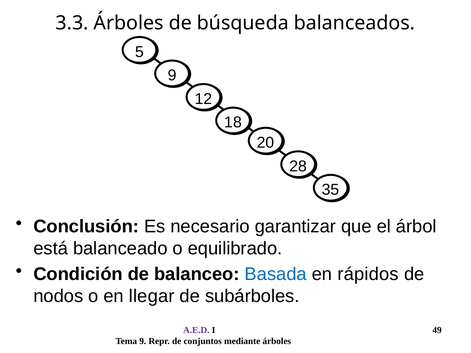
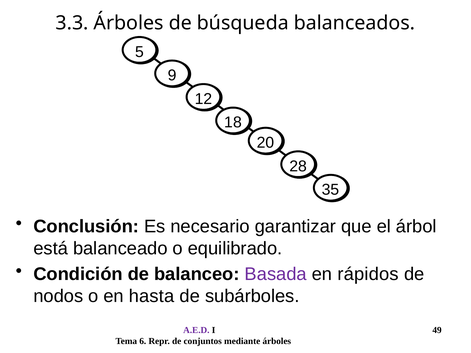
Basada colour: blue -> purple (276, 274)
llegar: llegar -> hasta (152, 296)
Tema 9: 9 -> 6 (143, 341)
